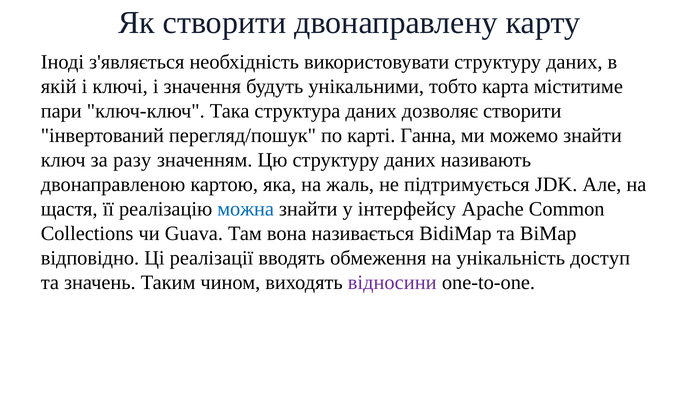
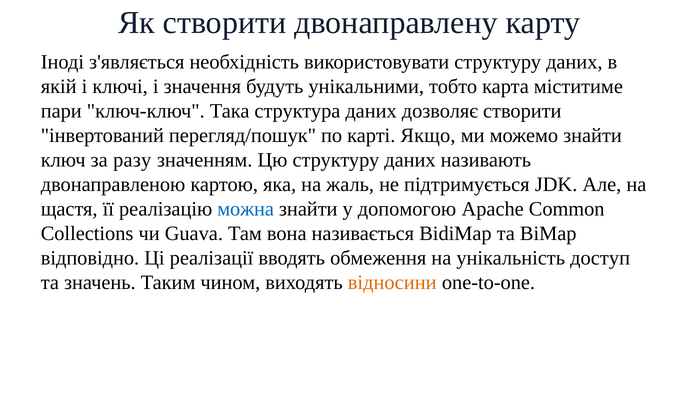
Ганна: Ганна -> Якщо (428, 136)
інтерфейсу: інтерфейсу -> допомогою (407, 209)
відносини colour: purple -> orange (392, 282)
